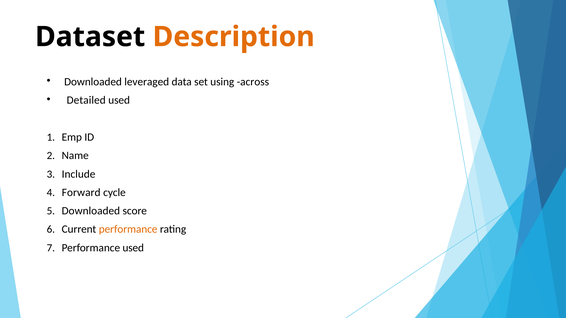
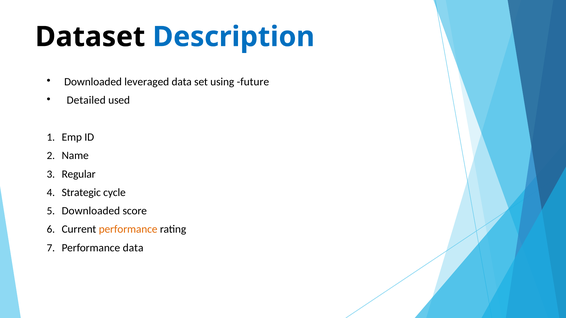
Description colour: orange -> blue (234, 37)
across: across -> future (253, 82)
Include: Include -> Regular (79, 174)
Forward: Forward -> Strategic (81, 193)
Performance used: used -> data (133, 248)
